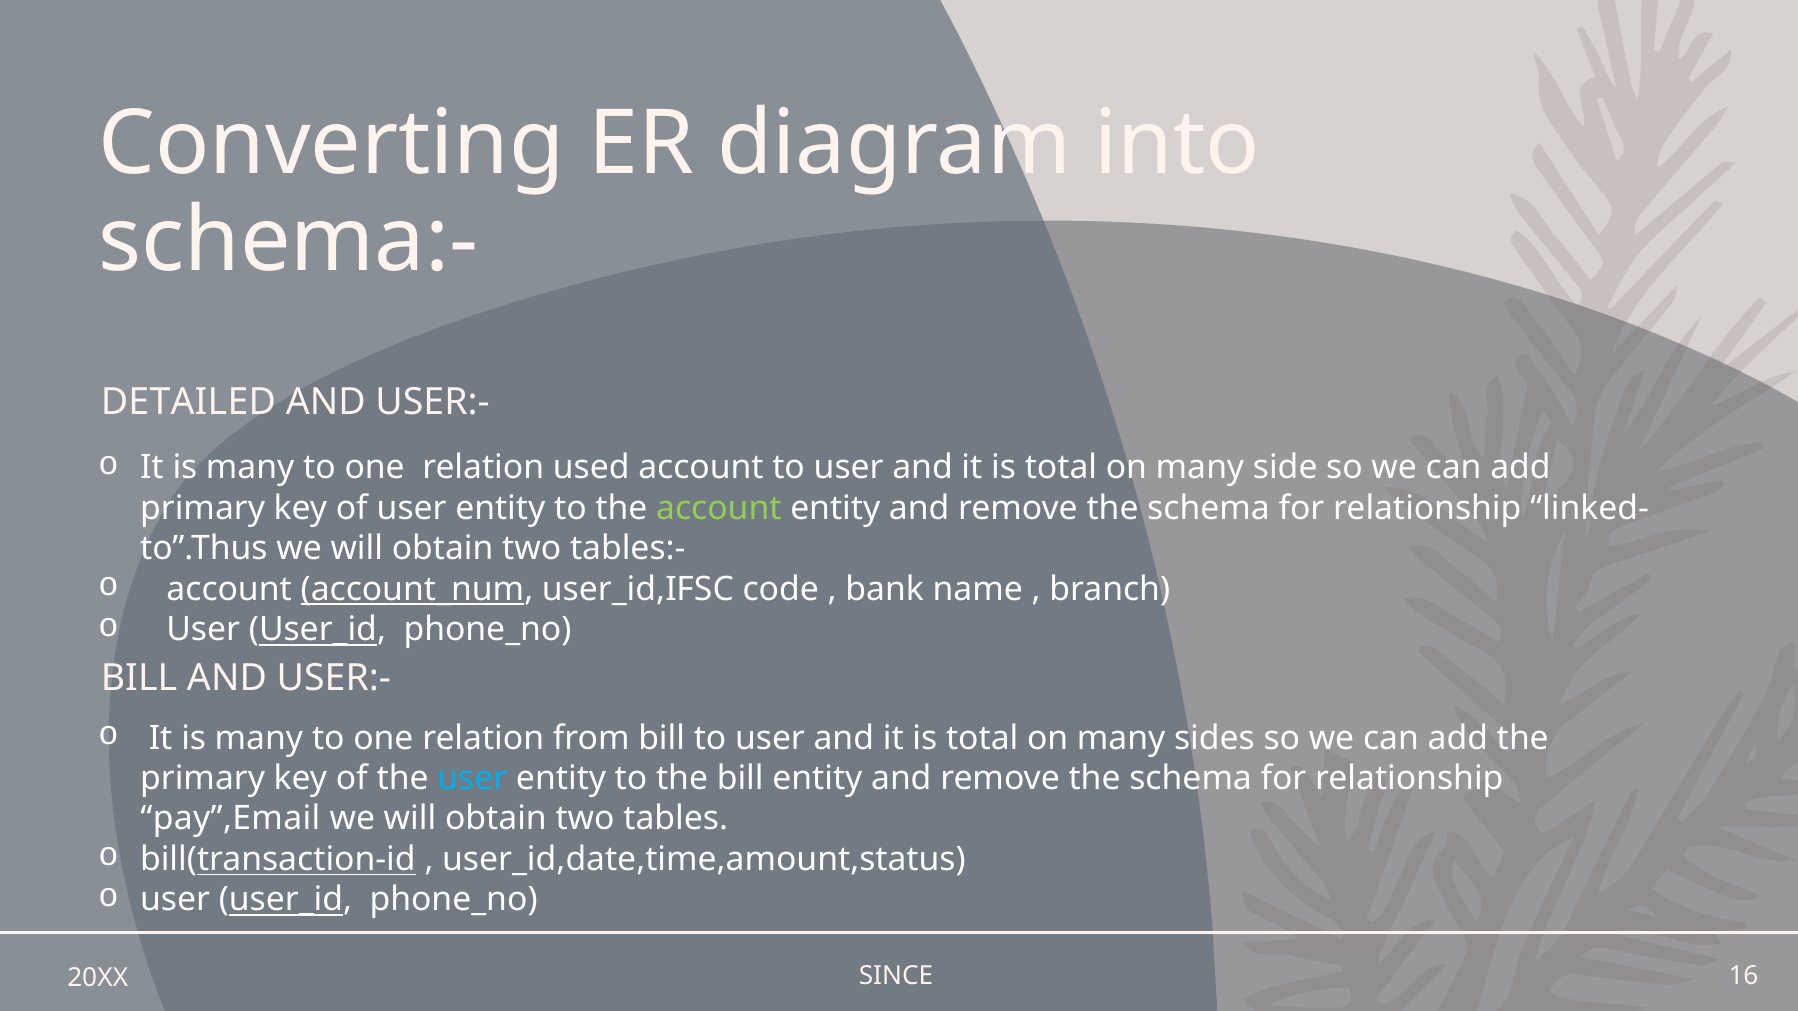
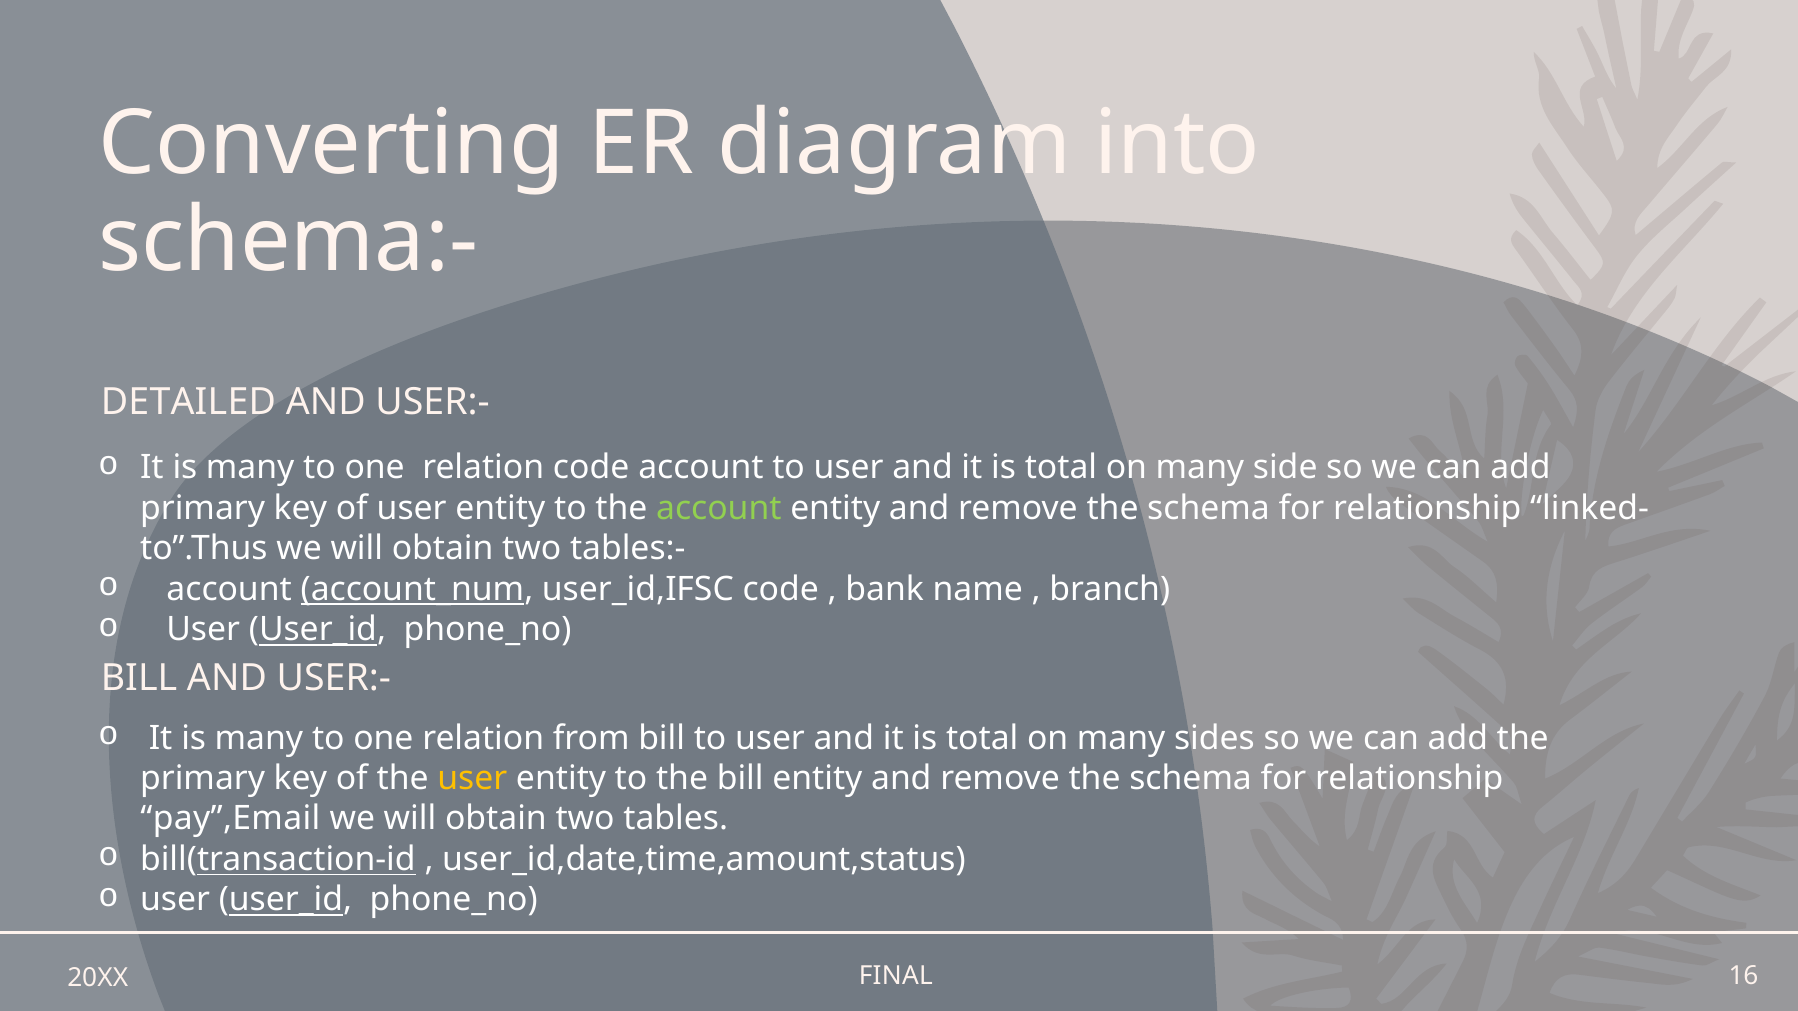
relation used: used -> code (591, 468)
user colour: light blue -> yellow (472, 779)
SINCE: SINCE -> FINAL (896, 976)
